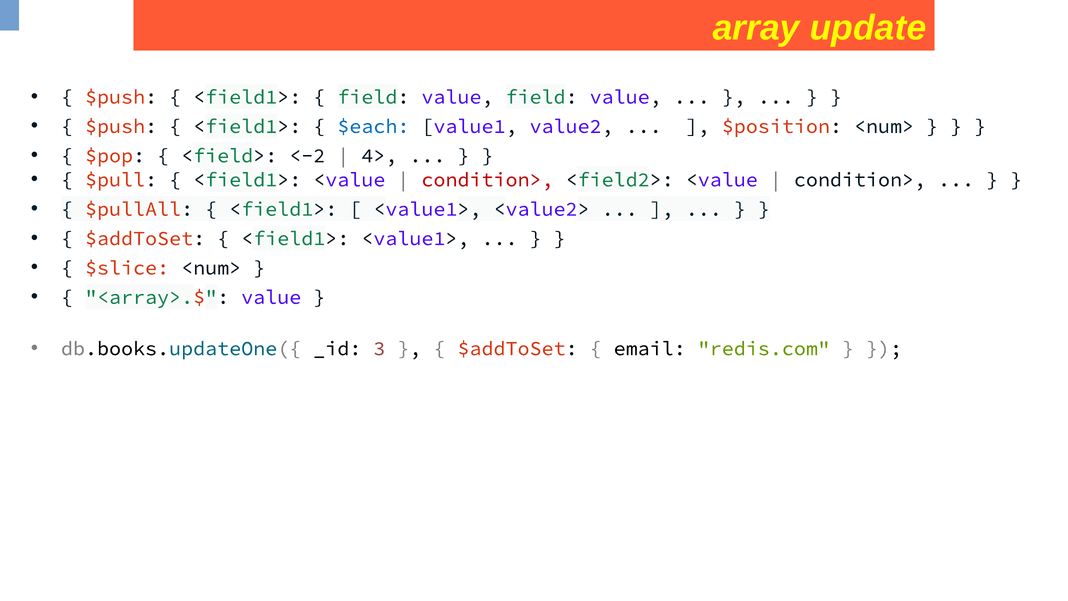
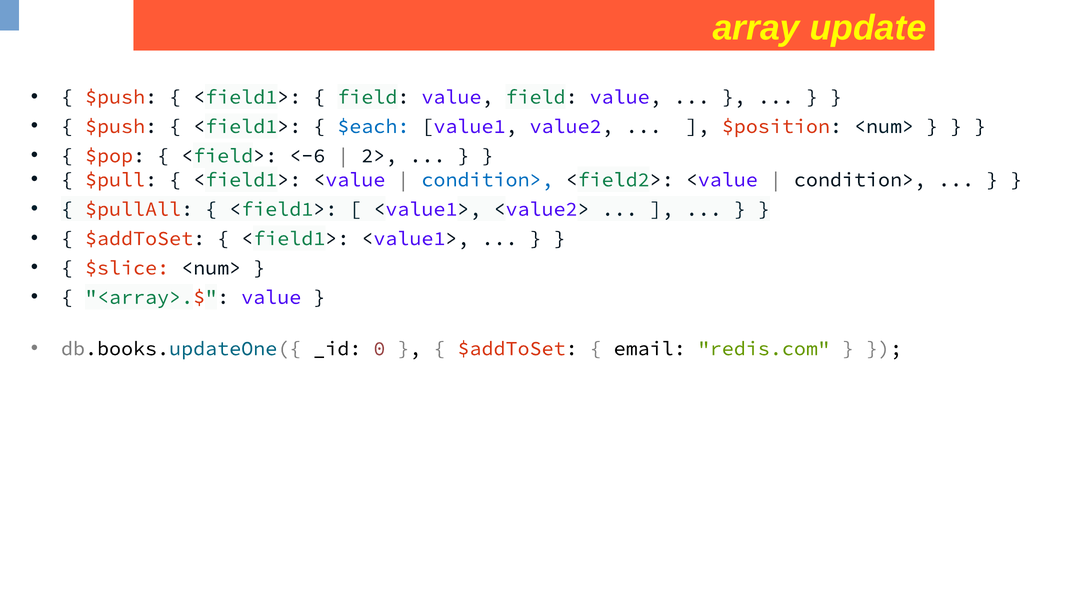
<-2: <-2 -> <-6 (307, 156)
4>: 4> -> 2> (379, 156)
condition> colour: red -> blue (488, 180)
3: 3 -> 0 (379, 348)
